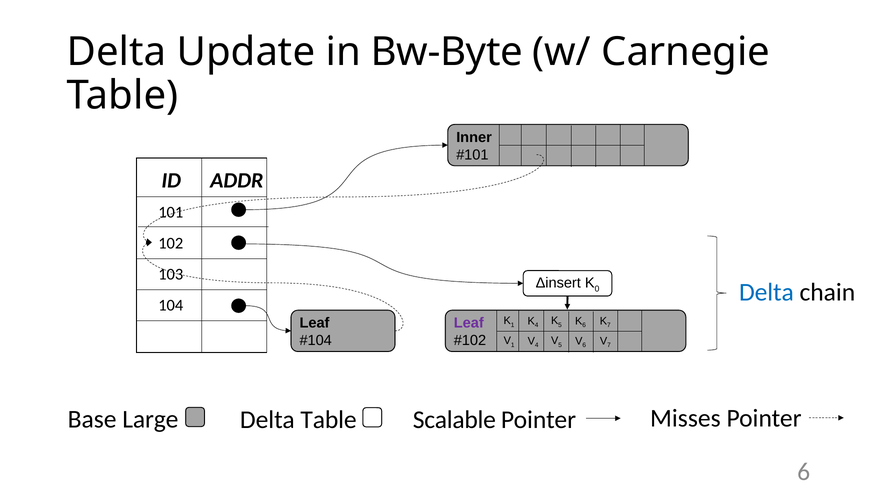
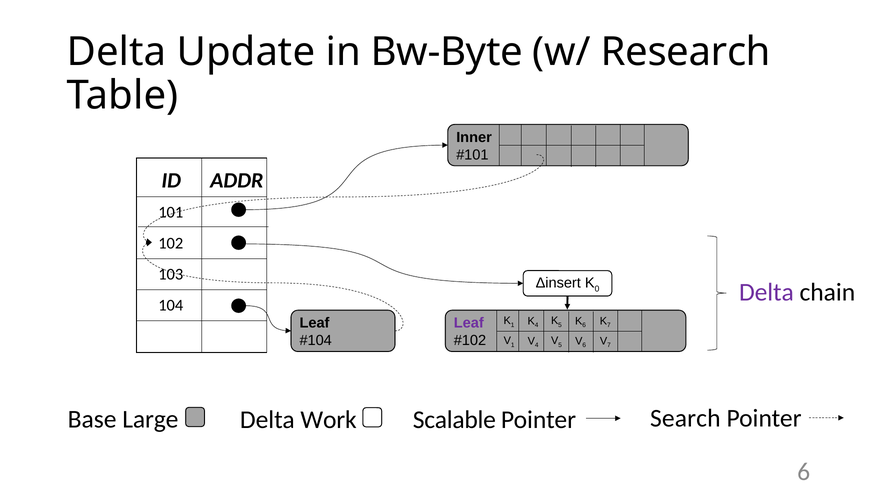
Carnegie: Carnegie -> Research (686, 52)
Delta colour: blue -> purple (766, 292)
Misses: Misses -> Search (685, 419)
Delta Table: Table -> Work (329, 420)
